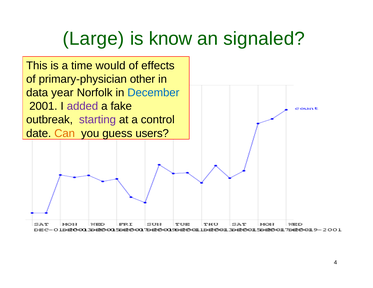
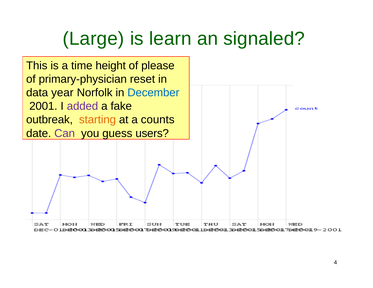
know: know -> learn (170, 39)
would: would -> height (111, 66)
effects: effects -> please (158, 66)
other: other -> reset (142, 79)
starting colour: purple -> orange (97, 120)
control: control -> counts (158, 120)
Can colour: orange -> purple (65, 133)
